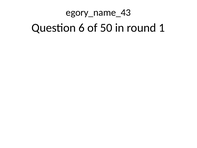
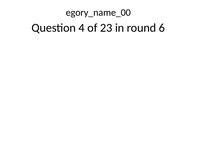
egory_name_43: egory_name_43 -> egory_name_00 (98, 12)
6: 6 -> 4 (82, 28)
50: 50 -> 23 (106, 28)
1: 1 -> 6 (162, 28)
